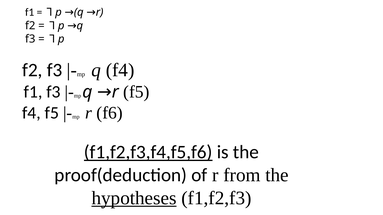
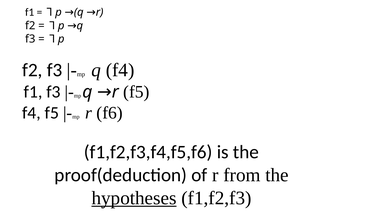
f1,f2,f3,f4,f5,f6 underline: present -> none (148, 152)
